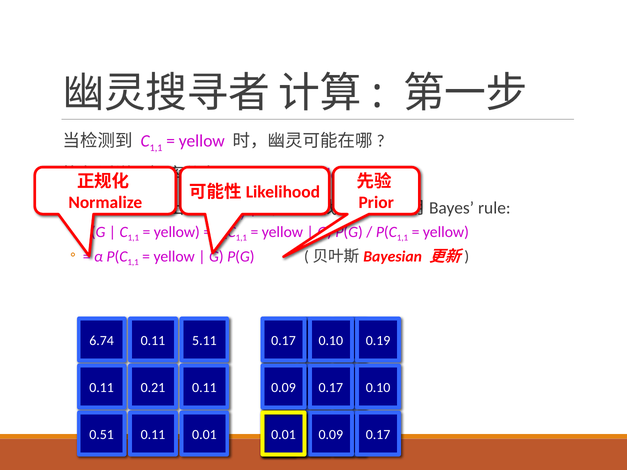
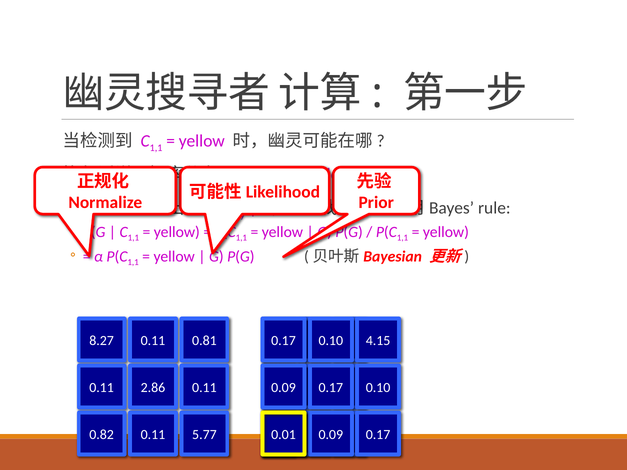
6.74: 6.74 -> 8.27 (102, 341)
5.11: 5.11 -> 0.81 (204, 341)
0.19: 0.19 -> 4.15 (378, 341)
0.21: 0.21 -> 2.86 (153, 388)
0.51: 0.51 -> 0.82 (102, 435)
0.11 0.01: 0.01 -> 5.77 (204, 435)
